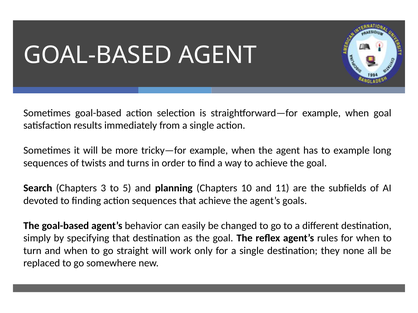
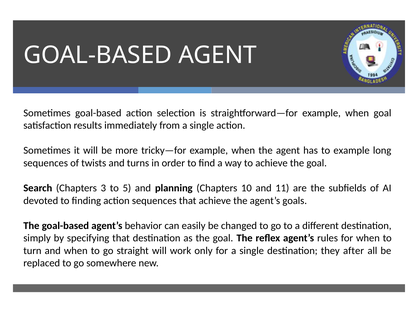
none: none -> after (354, 251)
